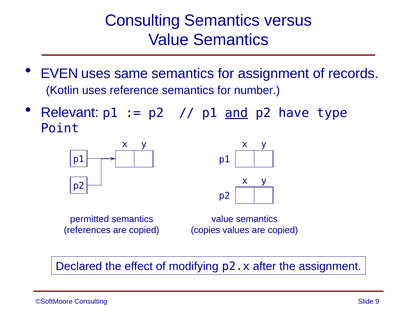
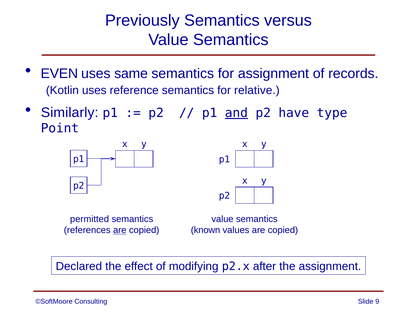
Consulting: Consulting -> Previously (142, 21)
number: number -> relative (257, 90)
Relevant: Relevant -> Similarly (70, 113)
are underline: none -> present (120, 231)
copies: copies -> known (206, 231)
